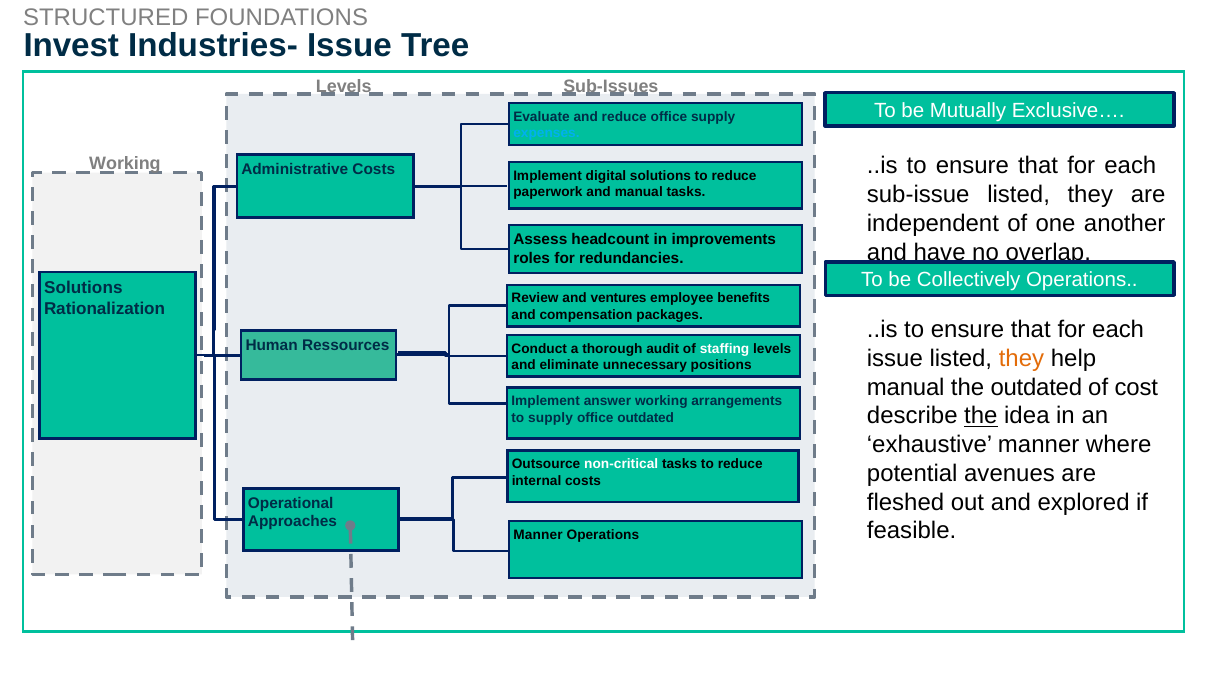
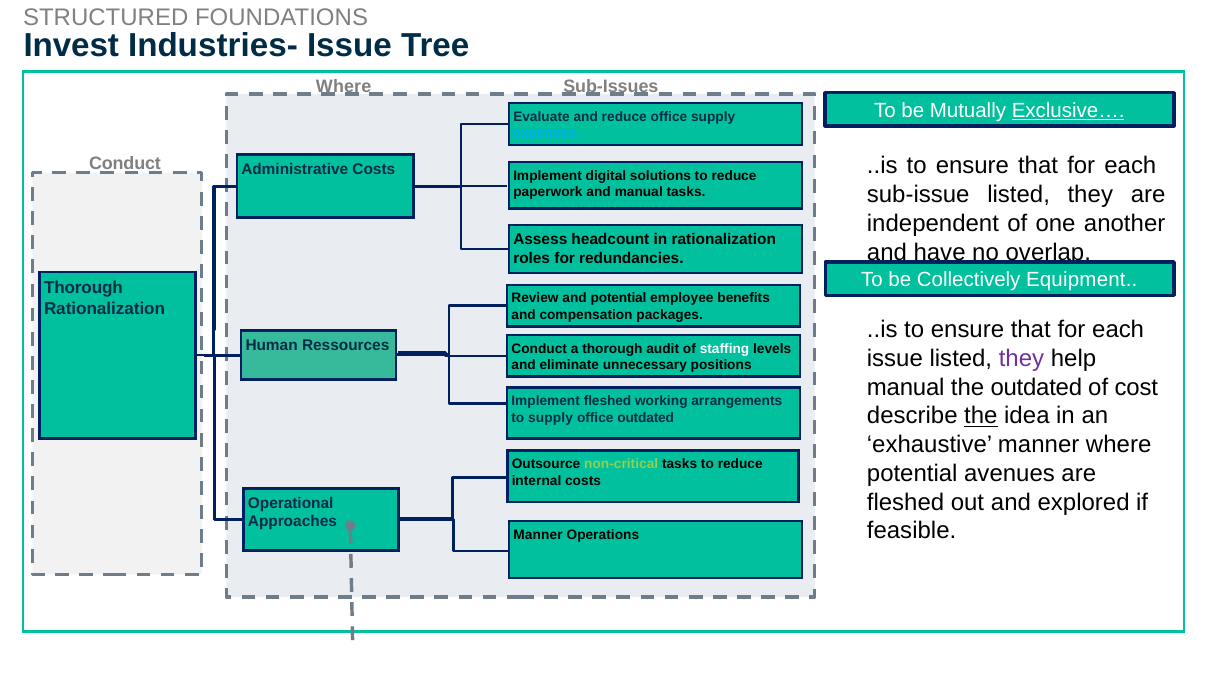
Levels: Levels -> Where (344, 86)
Exclusive… underline: none -> present (1068, 111)
Working: Working -> Conduct (125, 163)
in improvements: improvements -> rationalization (724, 240)
Collectively Operations: Operations -> Equipment (1082, 280)
Solutions: Solutions -> Thorough (83, 288)
and ventures: ventures -> potential (619, 298)
they colour: orange -> purple (1021, 358)
Implement answer: answer -> fleshed (607, 401)
non-critical colour: white -> light green (621, 464)
